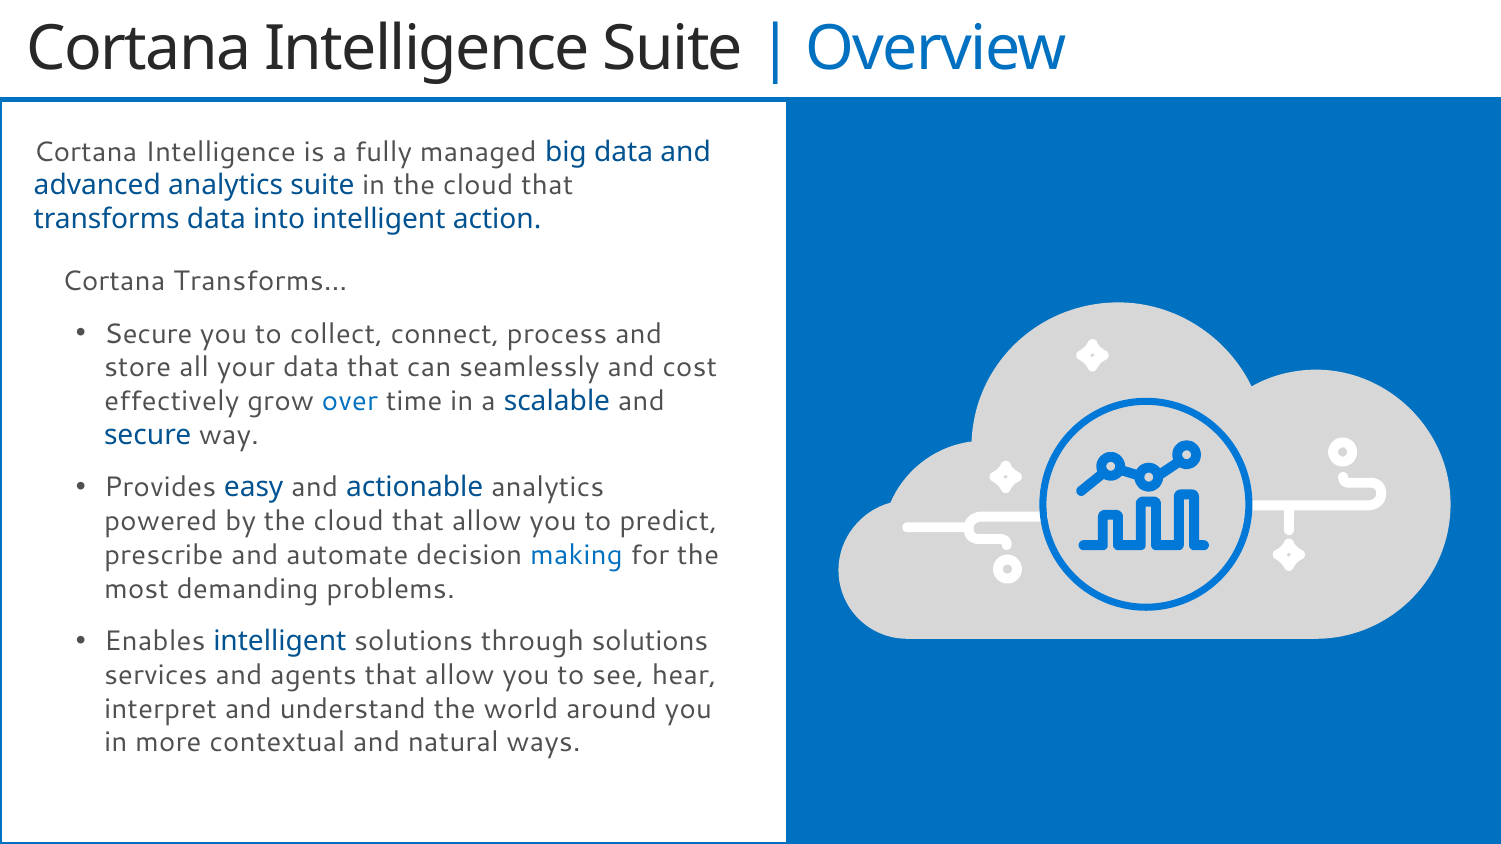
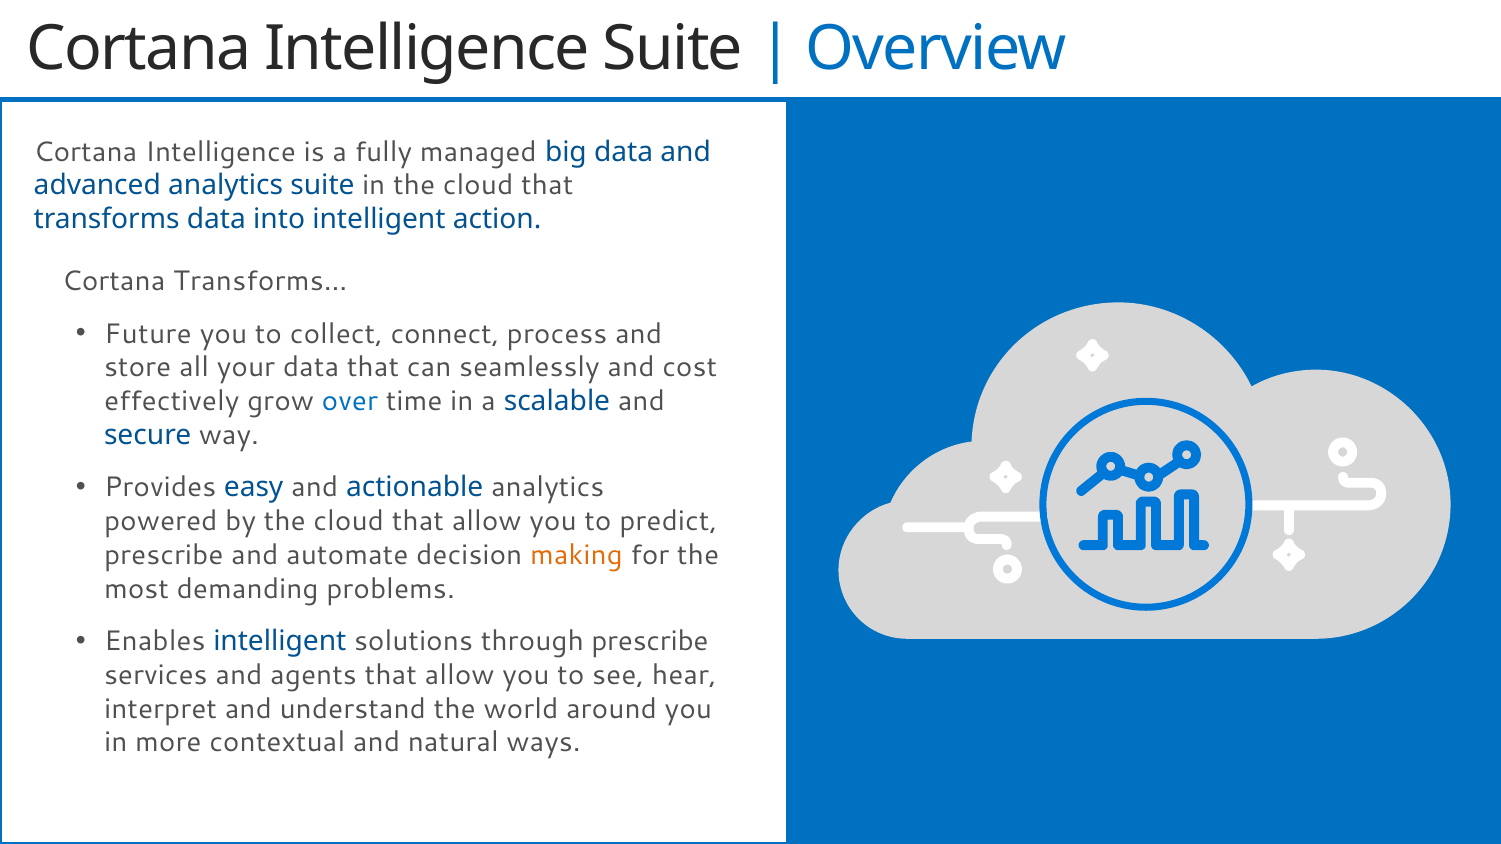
Secure: Secure -> Future (148, 334)
making colour: blue -> orange (576, 555)
through solutions: solutions -> prescribe (650, 642)
